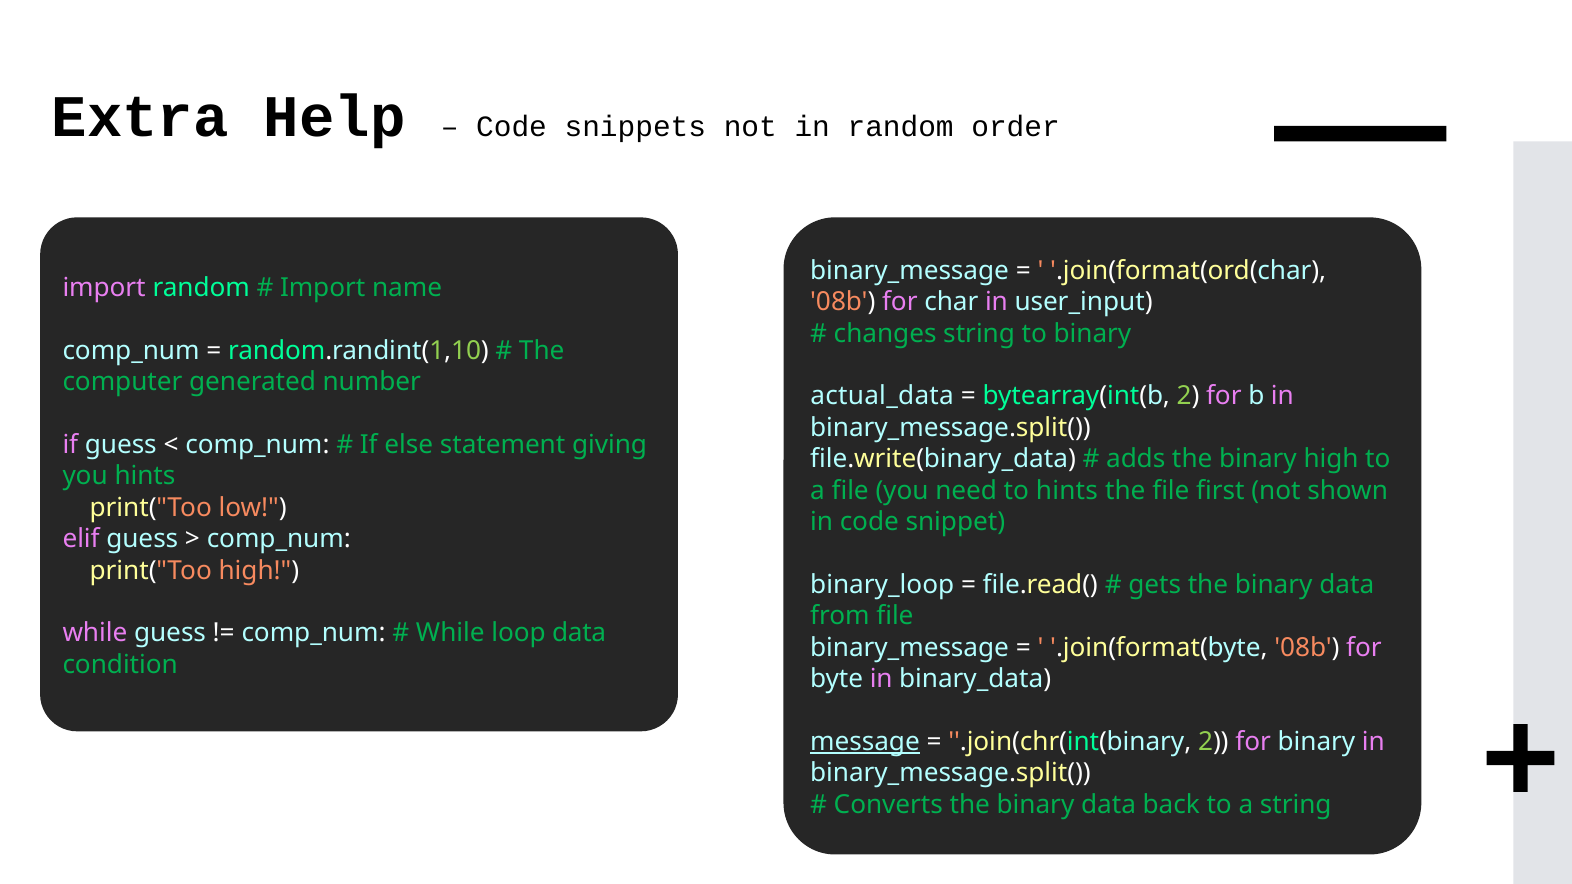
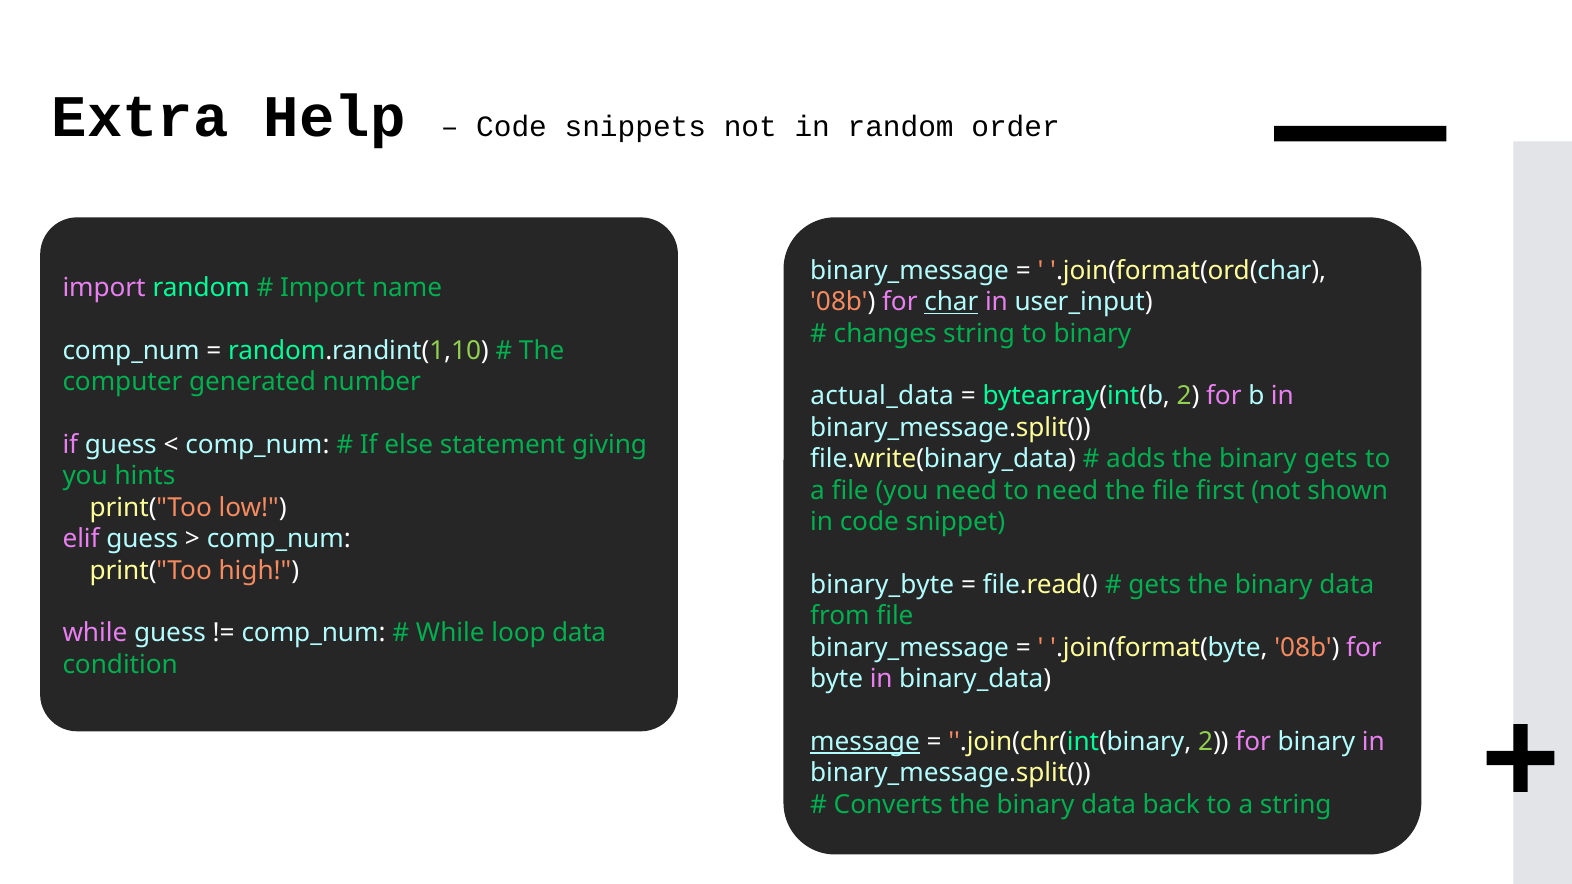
char underline: none -> present (951, 302)
binary high: high -> gets (1331, 459)
to hints: hints -> need (1067, 491)
binary_loop: binary_loop -> binary_byte (882, 585)
